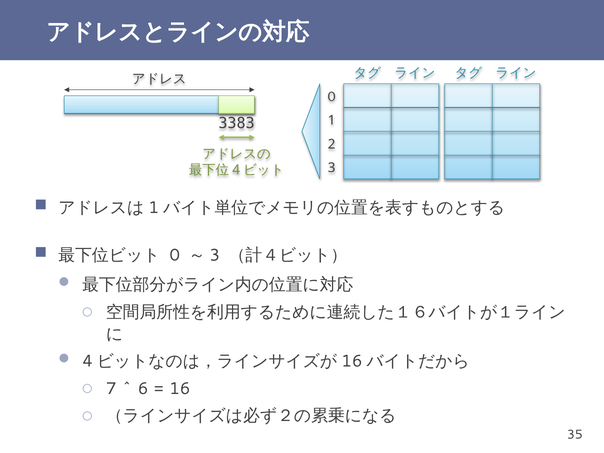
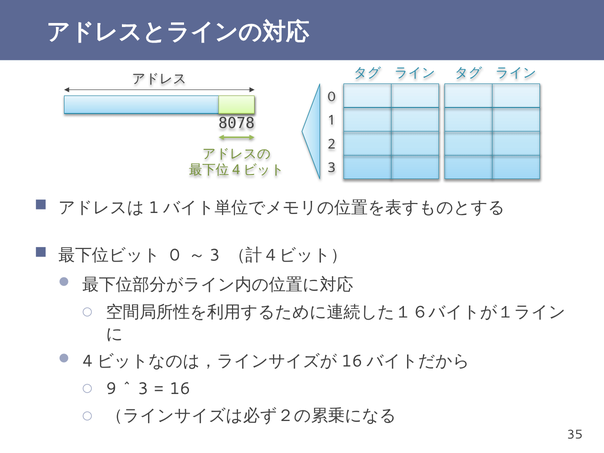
3383: 3383 -> 8078 (237, 123)
7: 7 -> 9 (111, 389)
6: 6 -> 3 (143, 389)
